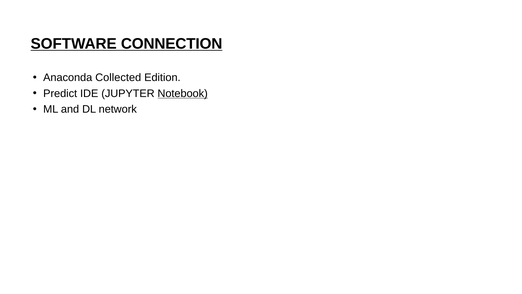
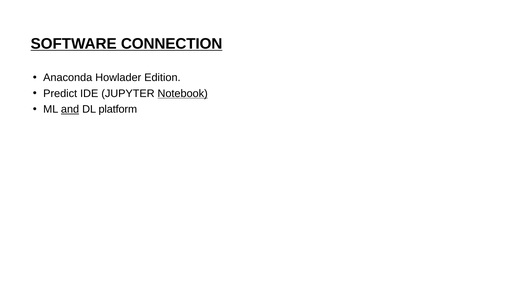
Collected: Collected -> Howlader (118, 78)
and underline: none -> present (70, 109)
network: network -> platform (118, 109)
